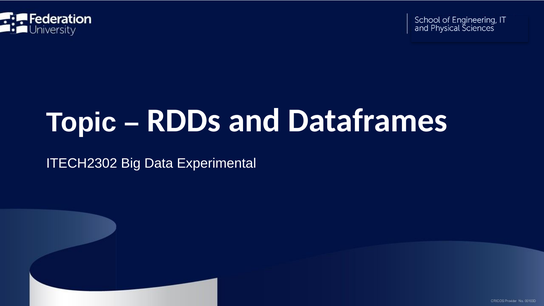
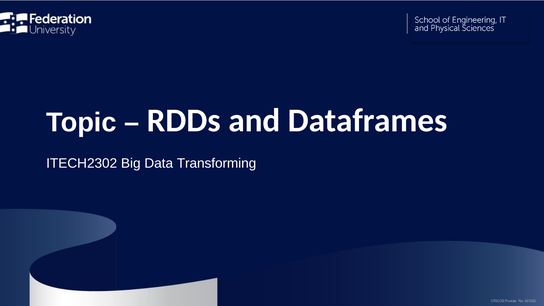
Experimental: Experimental -> Transforming (217, 163)
